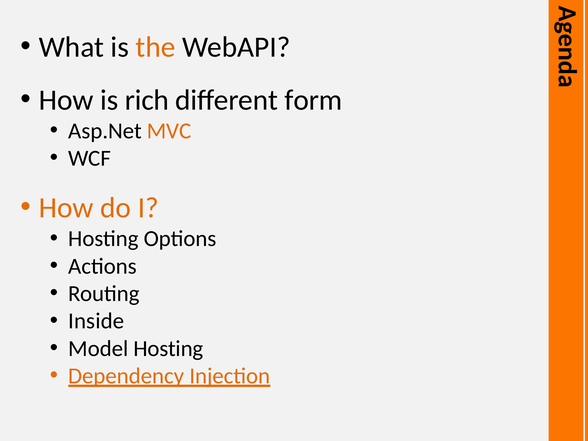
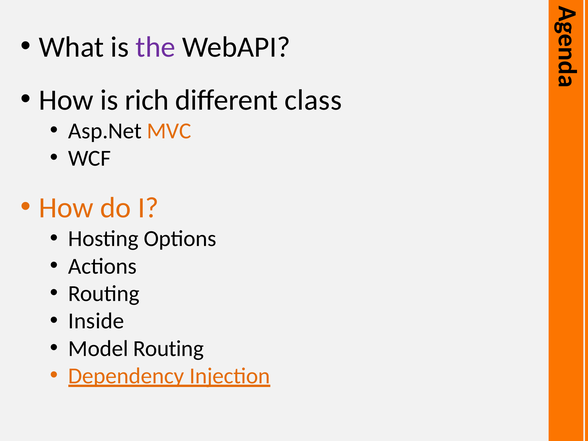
the colour: orange -> purple (155, 47)
form: form -> class (313, 100)
Model Hosting: Hosting -> Routing (168, 349)
